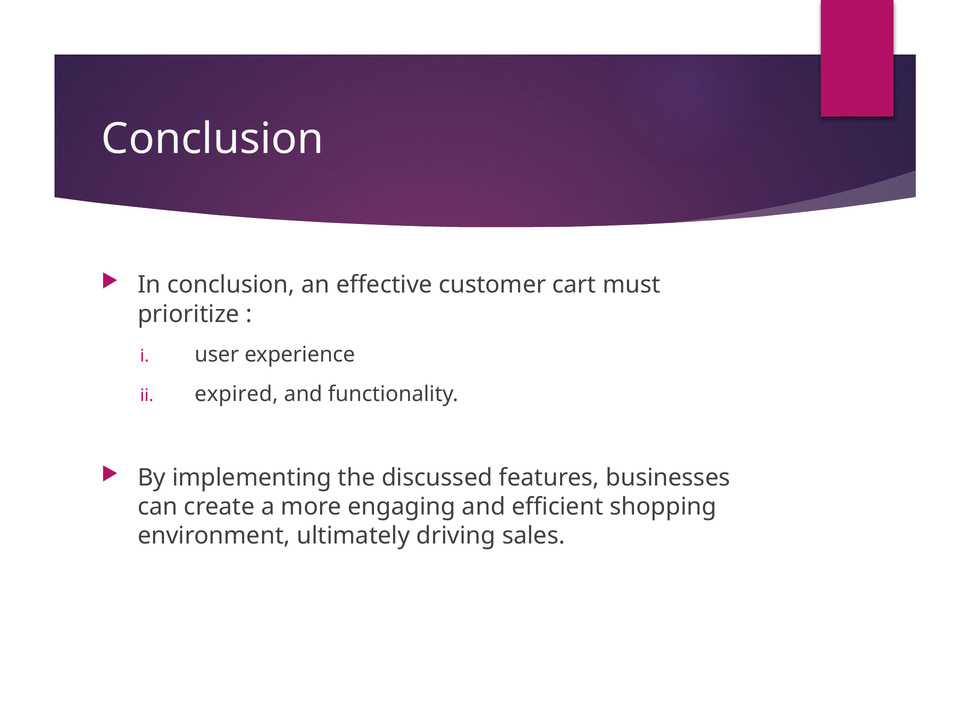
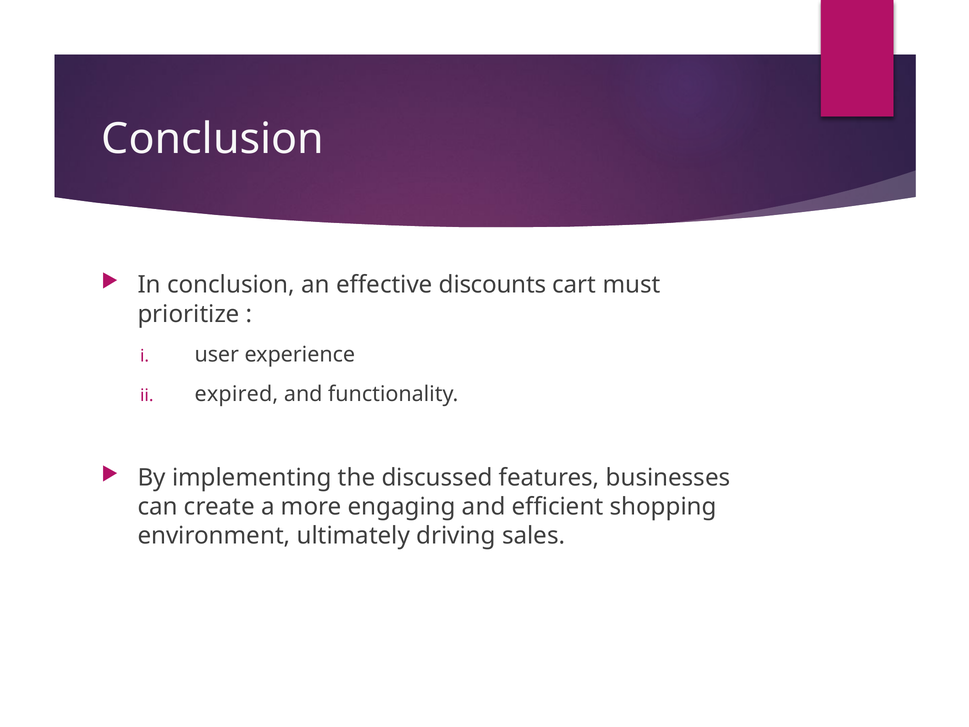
customer: customer -> discounts (493, 285)
